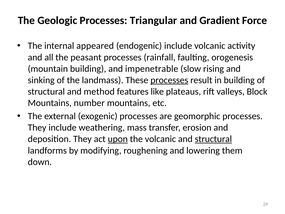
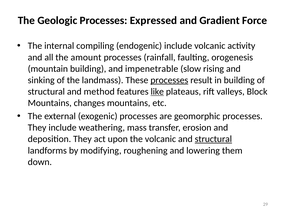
Triangular: Triangular -> Expressed (153, 20)
appeared: appeared -> compiling (95, 46)
peasant: peasant -> amount (86, 57)
like underline: none -> present (157, 91)
number: number -> changes (89, 103)
upon underline: present -> none (118, 139)
